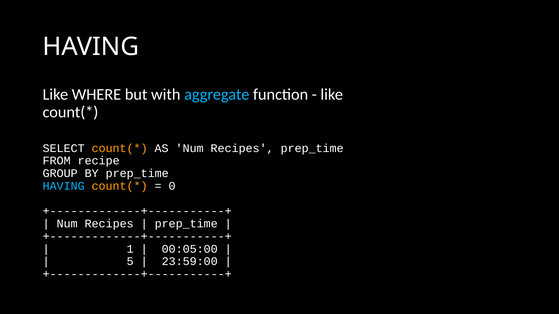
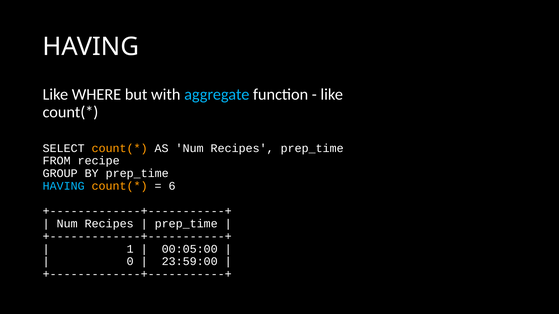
0: 0 -> 6 (172, 186)
5: 5 -> 0 (130, 262)
